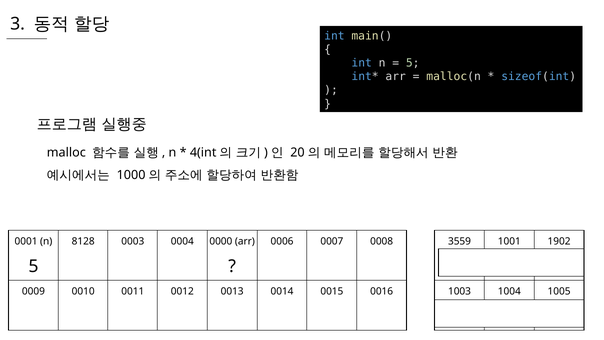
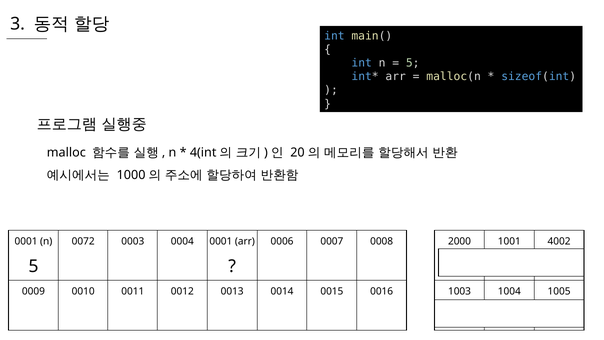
8128: 8128 -> 0072 (83, 241)
0000: 0000 -> 0001 (221, 241)
3559: 3559 -> 2000 (459, 241)
1902: 1902 -> 4002 (559, 241)
